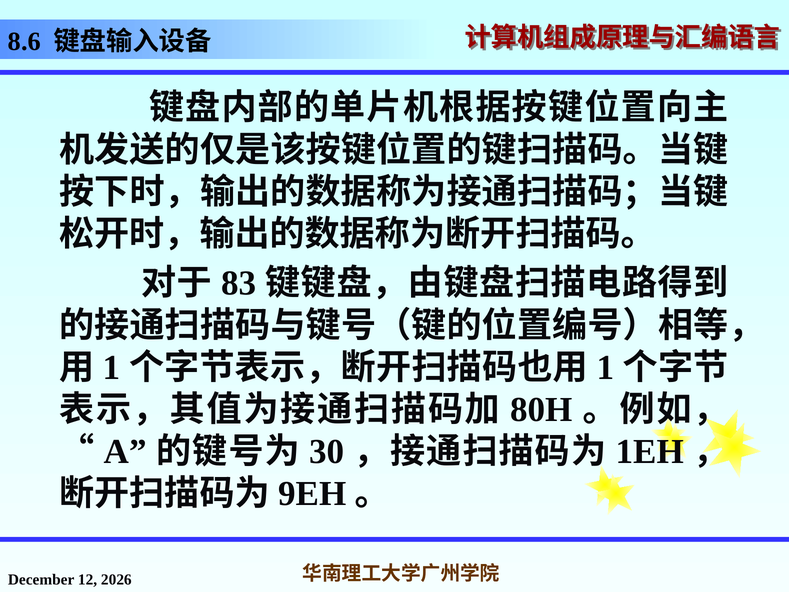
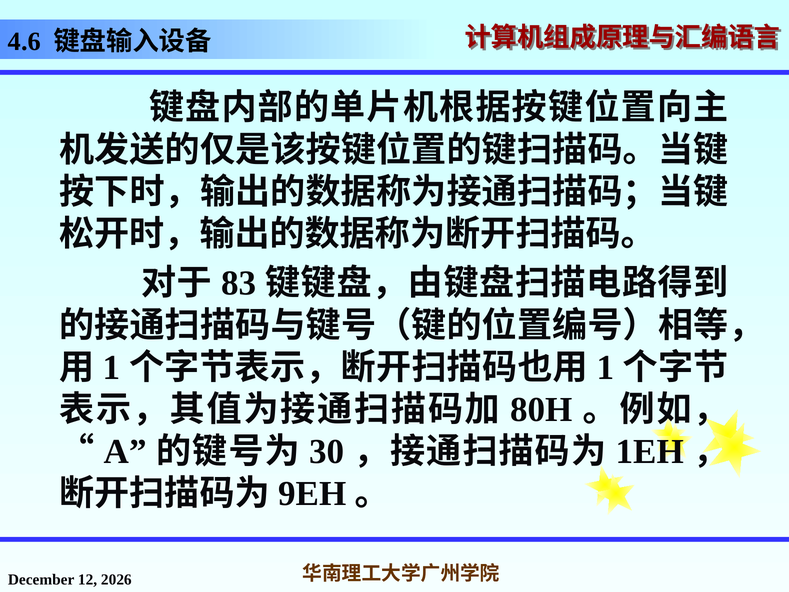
8.6: 8.6 -> 4.6 (24, 41)
